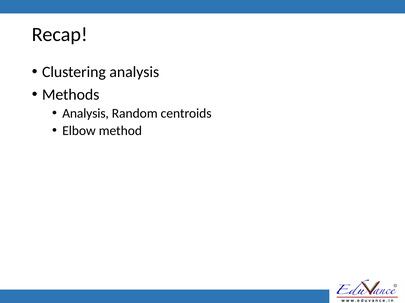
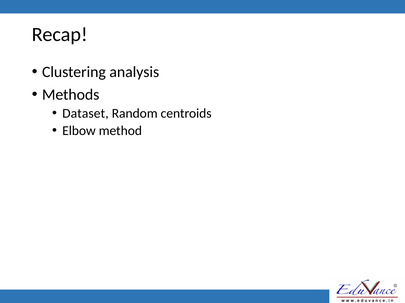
Analysis: Analysis -> Dataset (85, 114)
